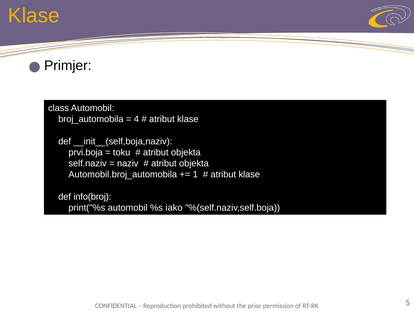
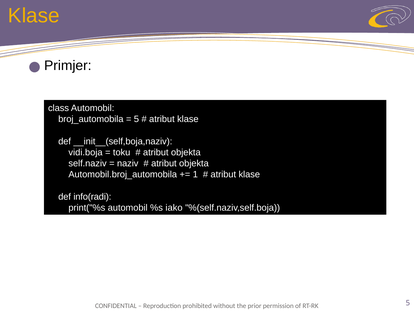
4: 4 -> 5 (136, 119)
prvi.boja: prvi.boja -> vidi.boja (86, 152)
info(broj: info(broj -> info(radi (92, 196)
